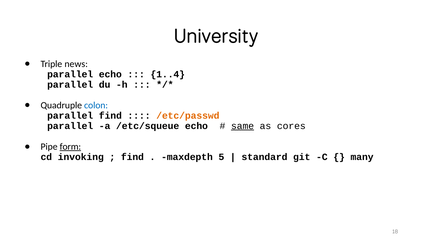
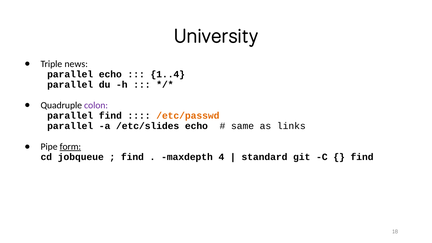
colon colour: blue -> purple (96, 105)
/etc/squeue: /etc/squeue -> /etc/slides (148, 126)
same underline: present -> none (243, 126)
cores: cores -> links (291, 126)
invoking: invoking -> jobqueue (81, 157)
5: 5 -> 4 (221, 157)
many: many -> find (362, 157)
